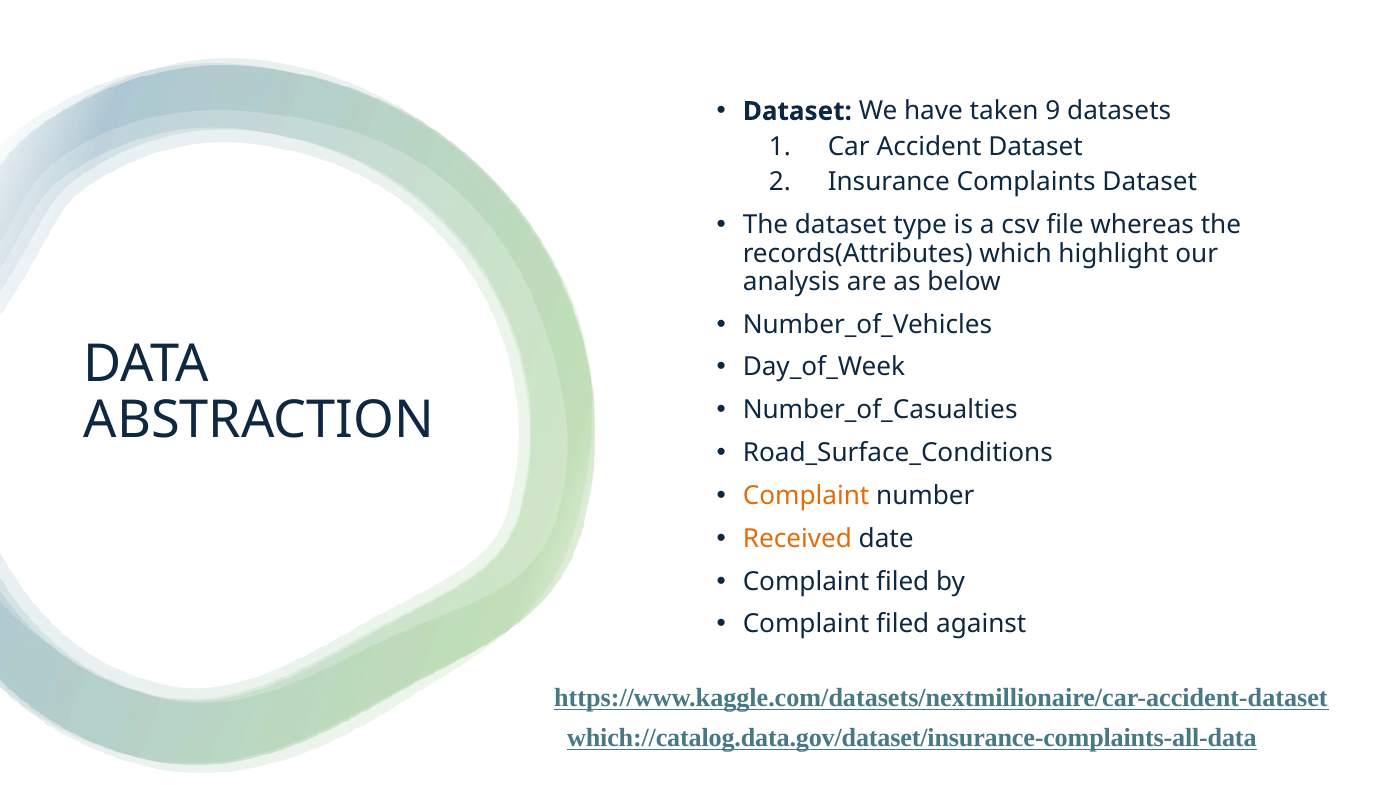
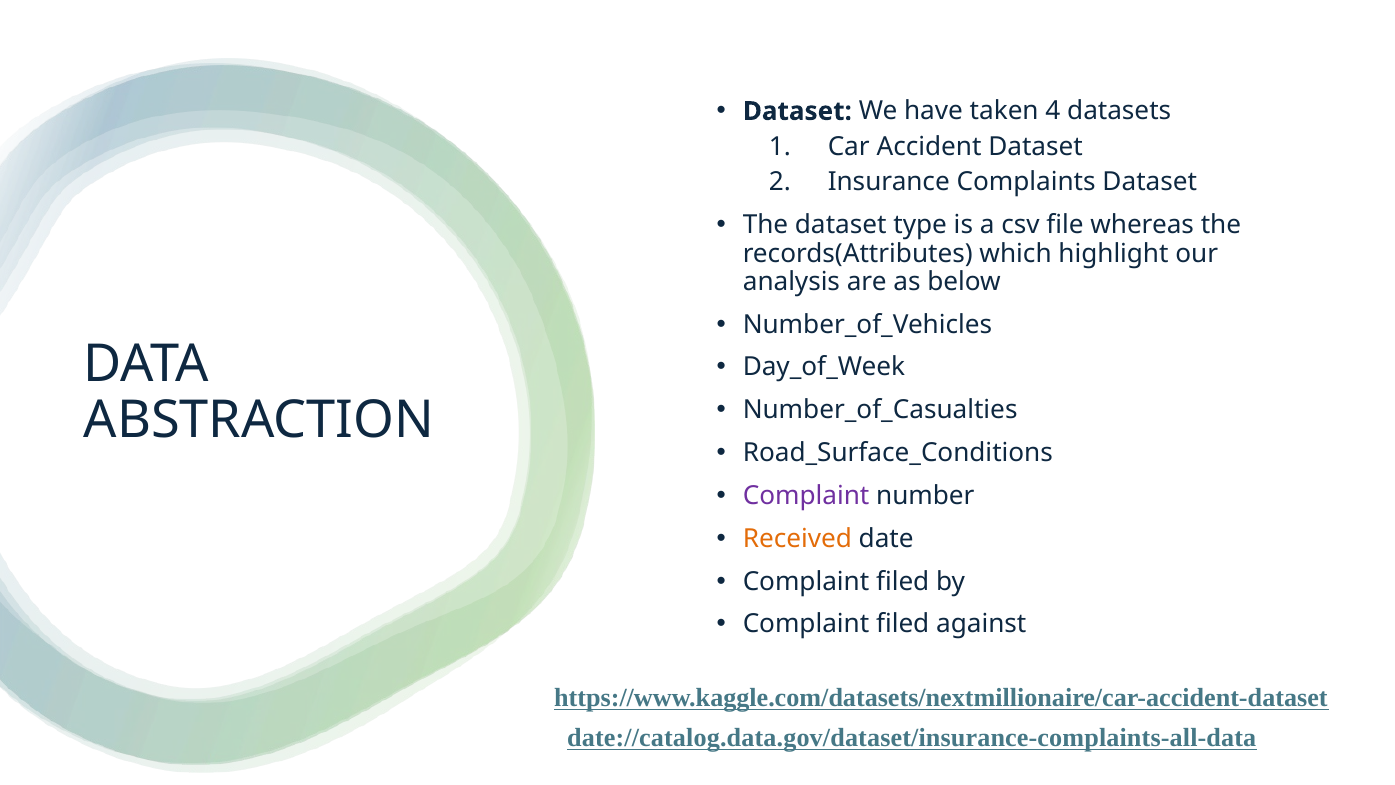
9: 9 -> 4 (1053, 111)
Complaint colour: orange -> purple (806, 496)
which://catalog.data.gov/dataset/insurance-complaints-all-data: which://catalog.data.gov/dataset/insurance-complaints-all-data -> date://catalog.data.gov/dataset/insurance-complaints-all-data (912, 738)
